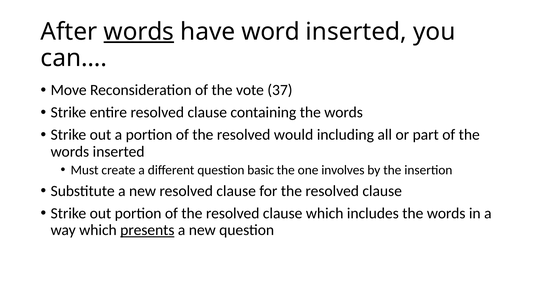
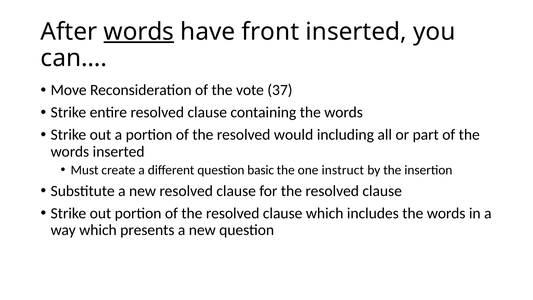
word: word -> front (270, 32)
involves: involves -> instruct (343, 170)
presents underline: present -> none (147, 230)
